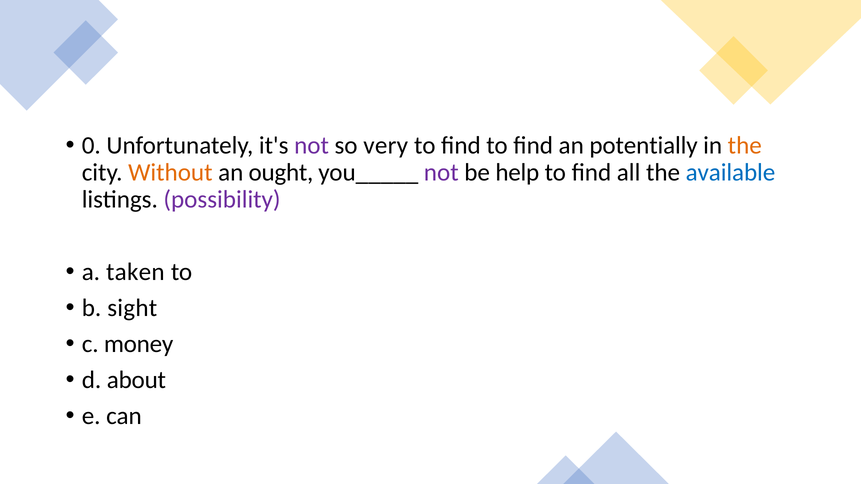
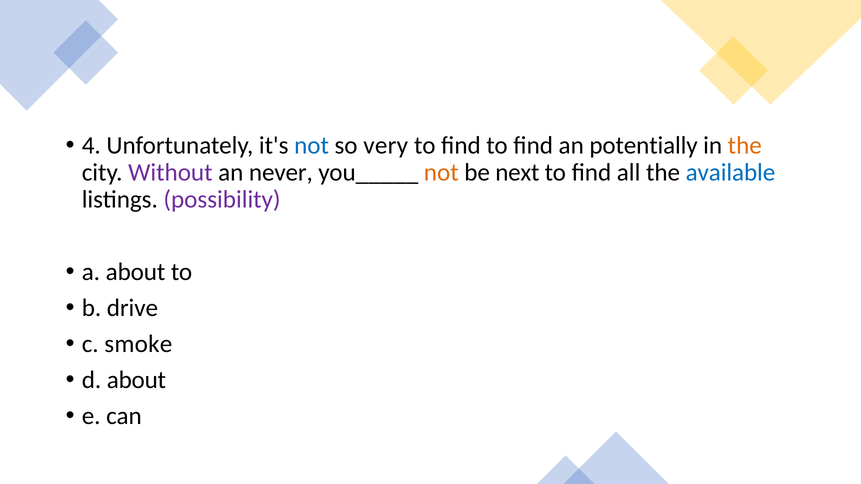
0: 0 -> 4 (91, 146)
not colour: purple -> blue (312, 146)
Without colour: orange -> purple (170, 173)
ought: ought -> never (281, 173)
not colour: purple -> orange (441, 173)
help: help -> next (517, 173)
a taken: taken -> about (136, 272)
sight: sight -> drive (132, 308)
money: money -> smoke (138, 344)
